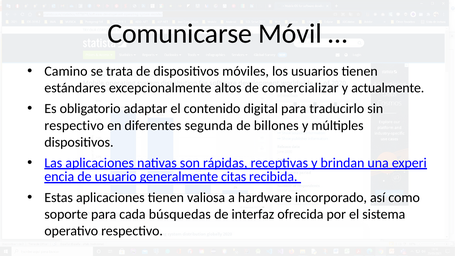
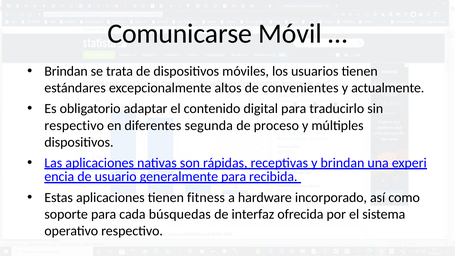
Camino: Camino -> Brindan (66, 71)
comercializar: comercializar -> convenientes (300, 88)
billones: billones -> proceso (276, 125)
generalmente citas: citas -> para (234, 177)
valiosa: valiosa -> fitness (206, 198)
